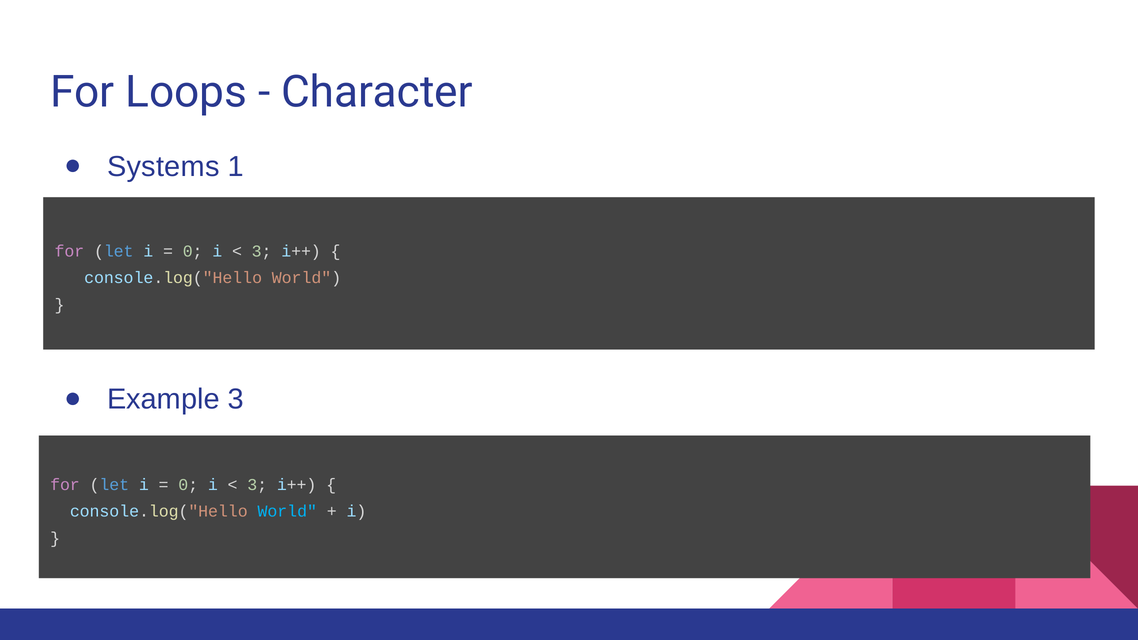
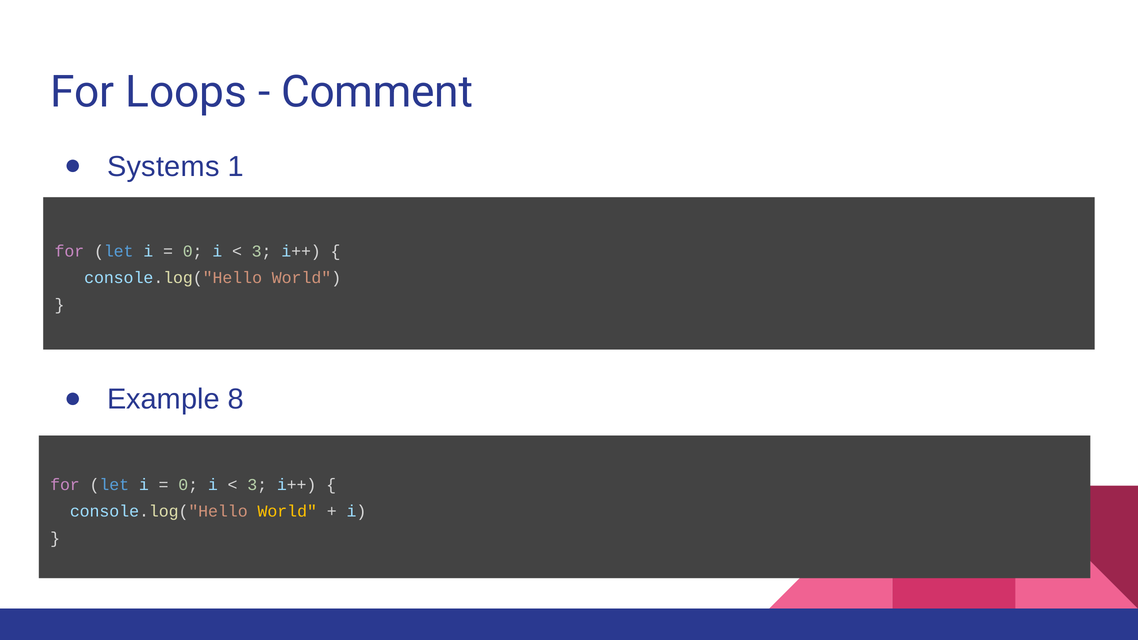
Character: Character -> Comment (377, 92)
Example 3: 3 -> 8 (236, 399)
World colour: light blue -> yellow (287, 512)
